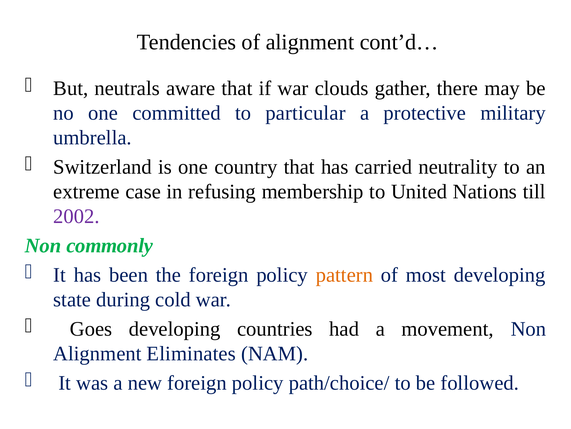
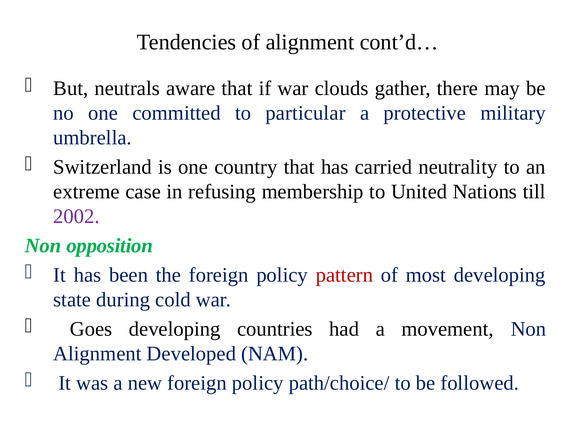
commonly: commonly -> opposition (110, 245)
pattern colour: orange -> red (344, 274)
Eliminates: Eliminates -> Developed (191, 353)
